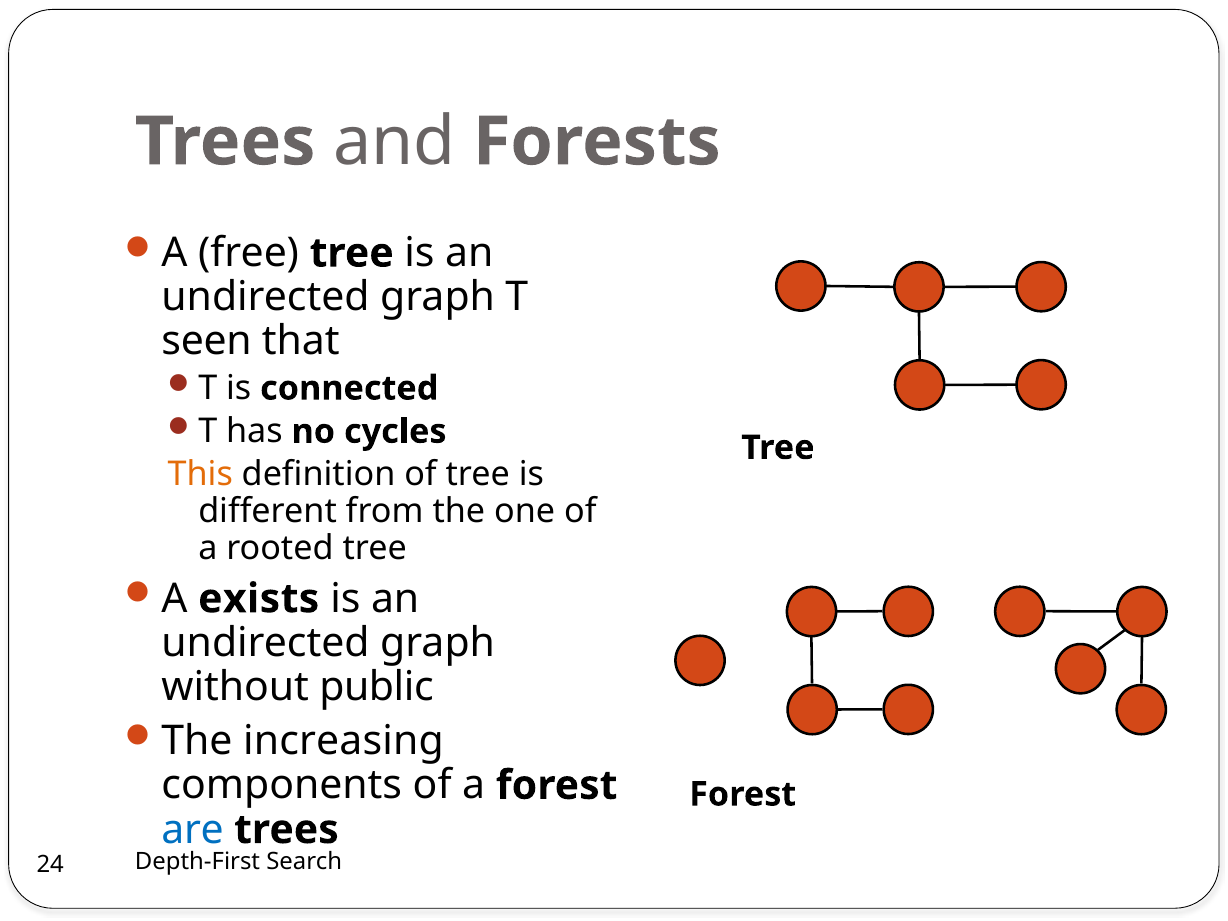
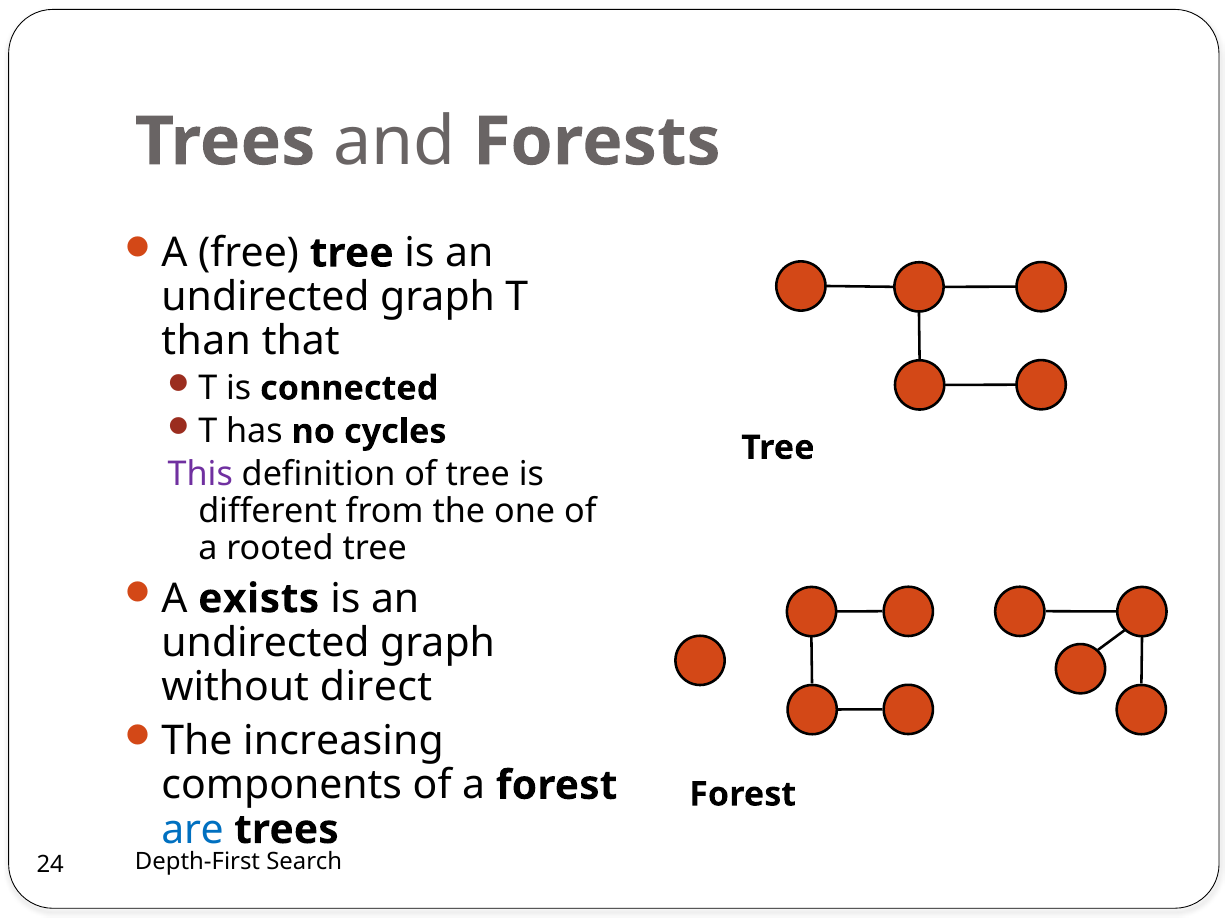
seen: seen -> than (206, 341)
This colour: orange -> purple (200, 475)
public: public -> direct (376, 687)
